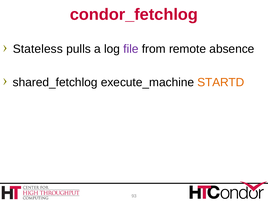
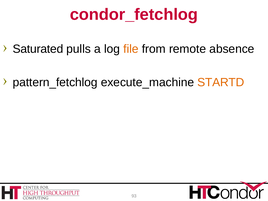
Stateless: Stateless -> Saturated (38, 49)
file colour: purple -> orange (131, 49)
shared_fetchlog: shared_fetchlog -> pattern_fetchlog (55, 82)
